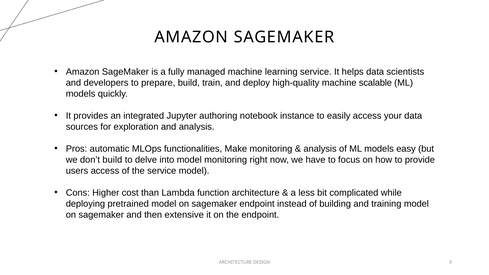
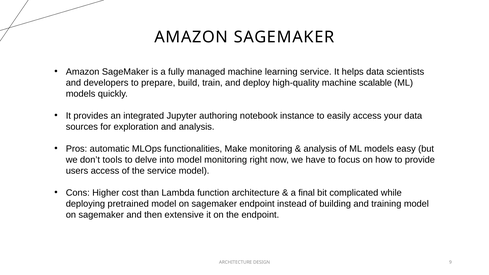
don’t build: build -> tools (112, 160)
less: less -> final (307, 193)
